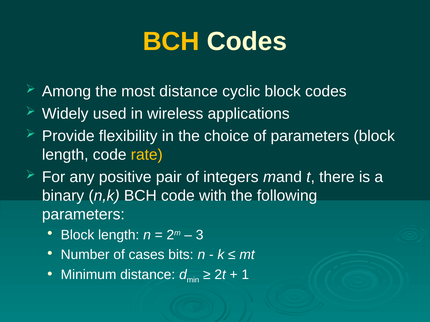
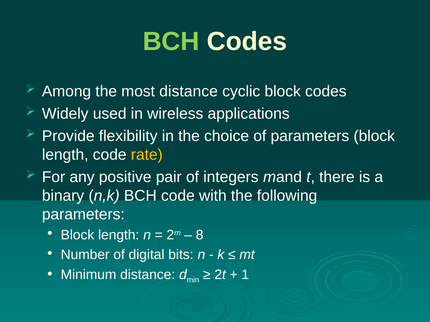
BCH colour: yellow -> light green (171, 42)
3: 3 -> 8 (200, 235)
cases: cases -> digital (147, 255)
